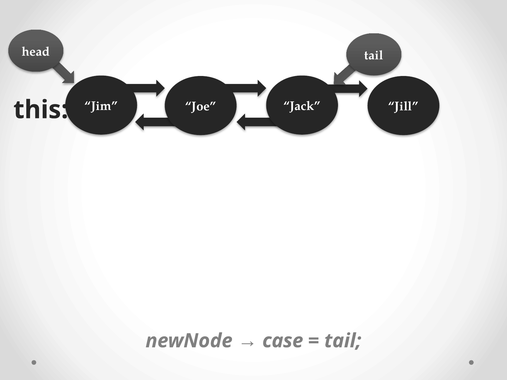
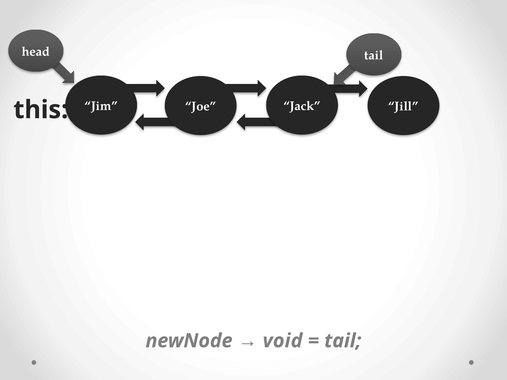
case: case -> void (283, 341)
